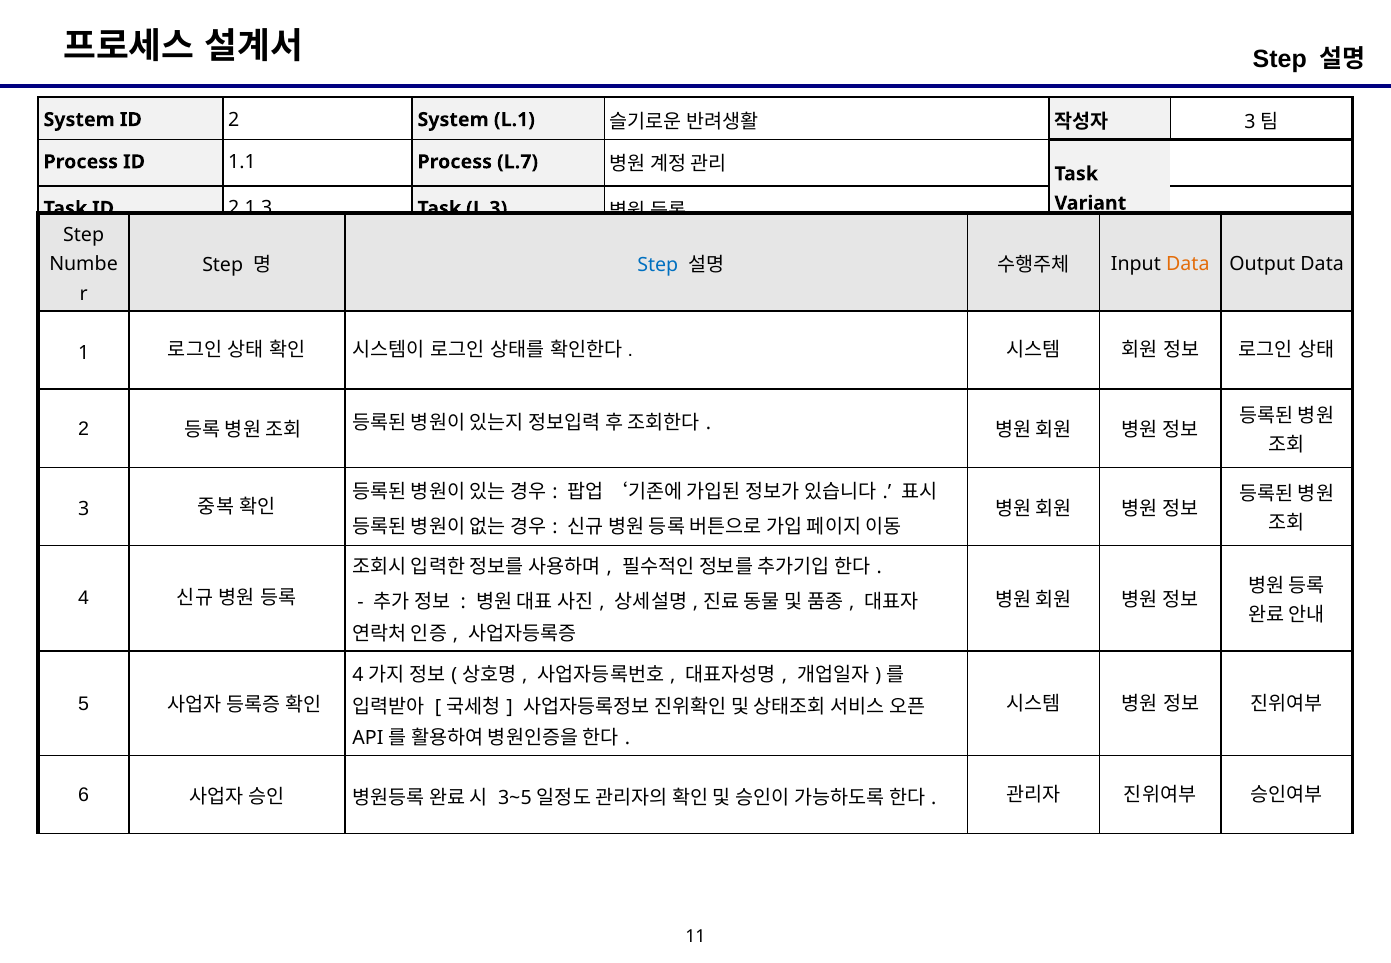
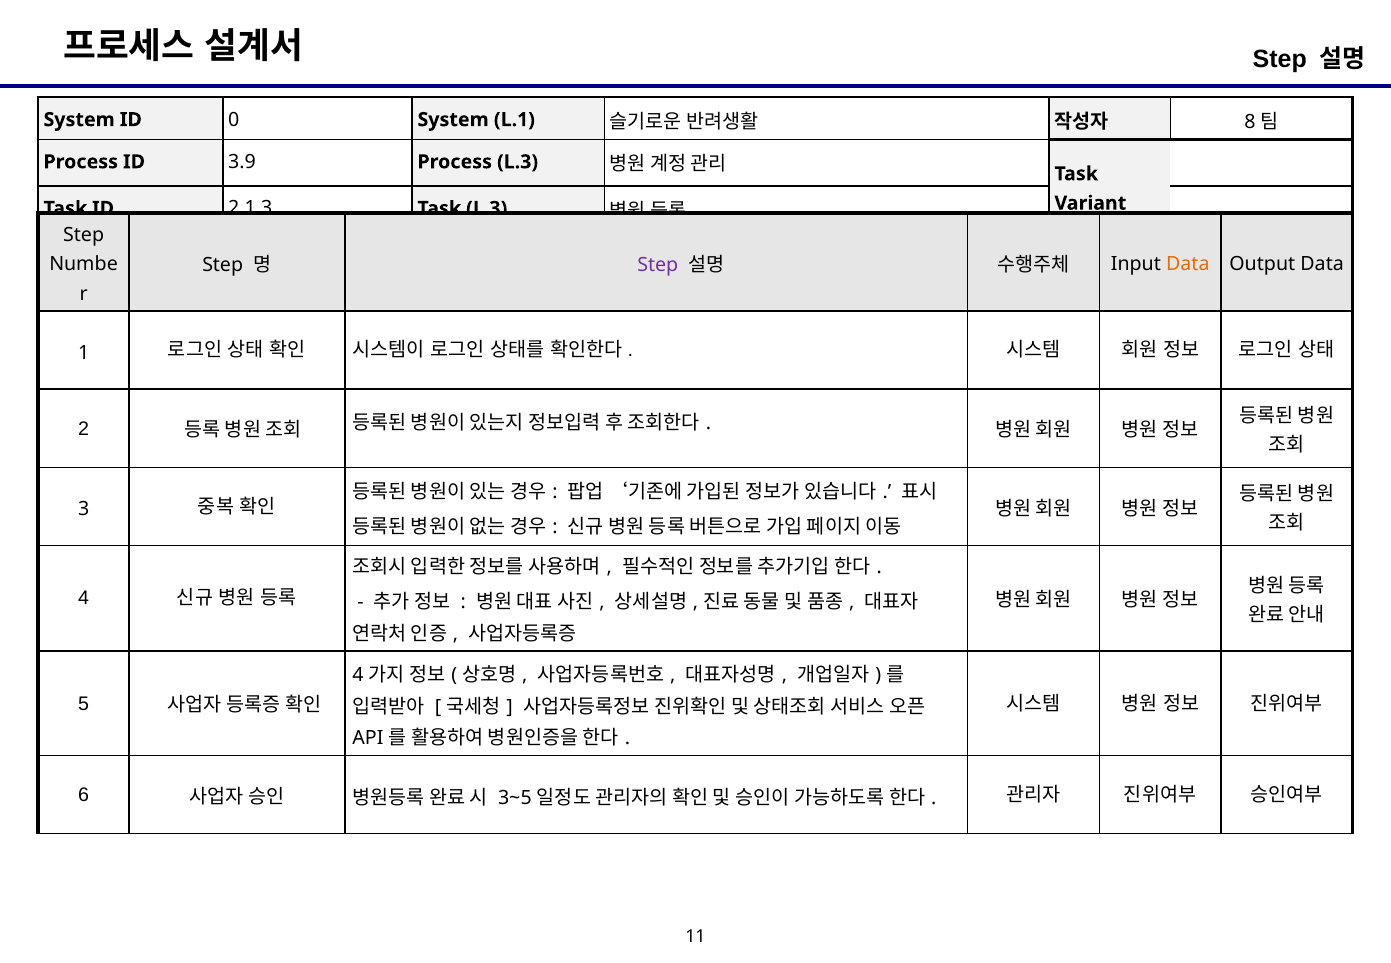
ID 2: 2 -> 0 (234, 120)
3: 3 -> 8 (1250, 122)
1.1: 1.1 -> 3.9 (242, 162)
Process L.7: L.7 -> L.3 (518, 162)
Step colour: blue -> purple (658, 265)
